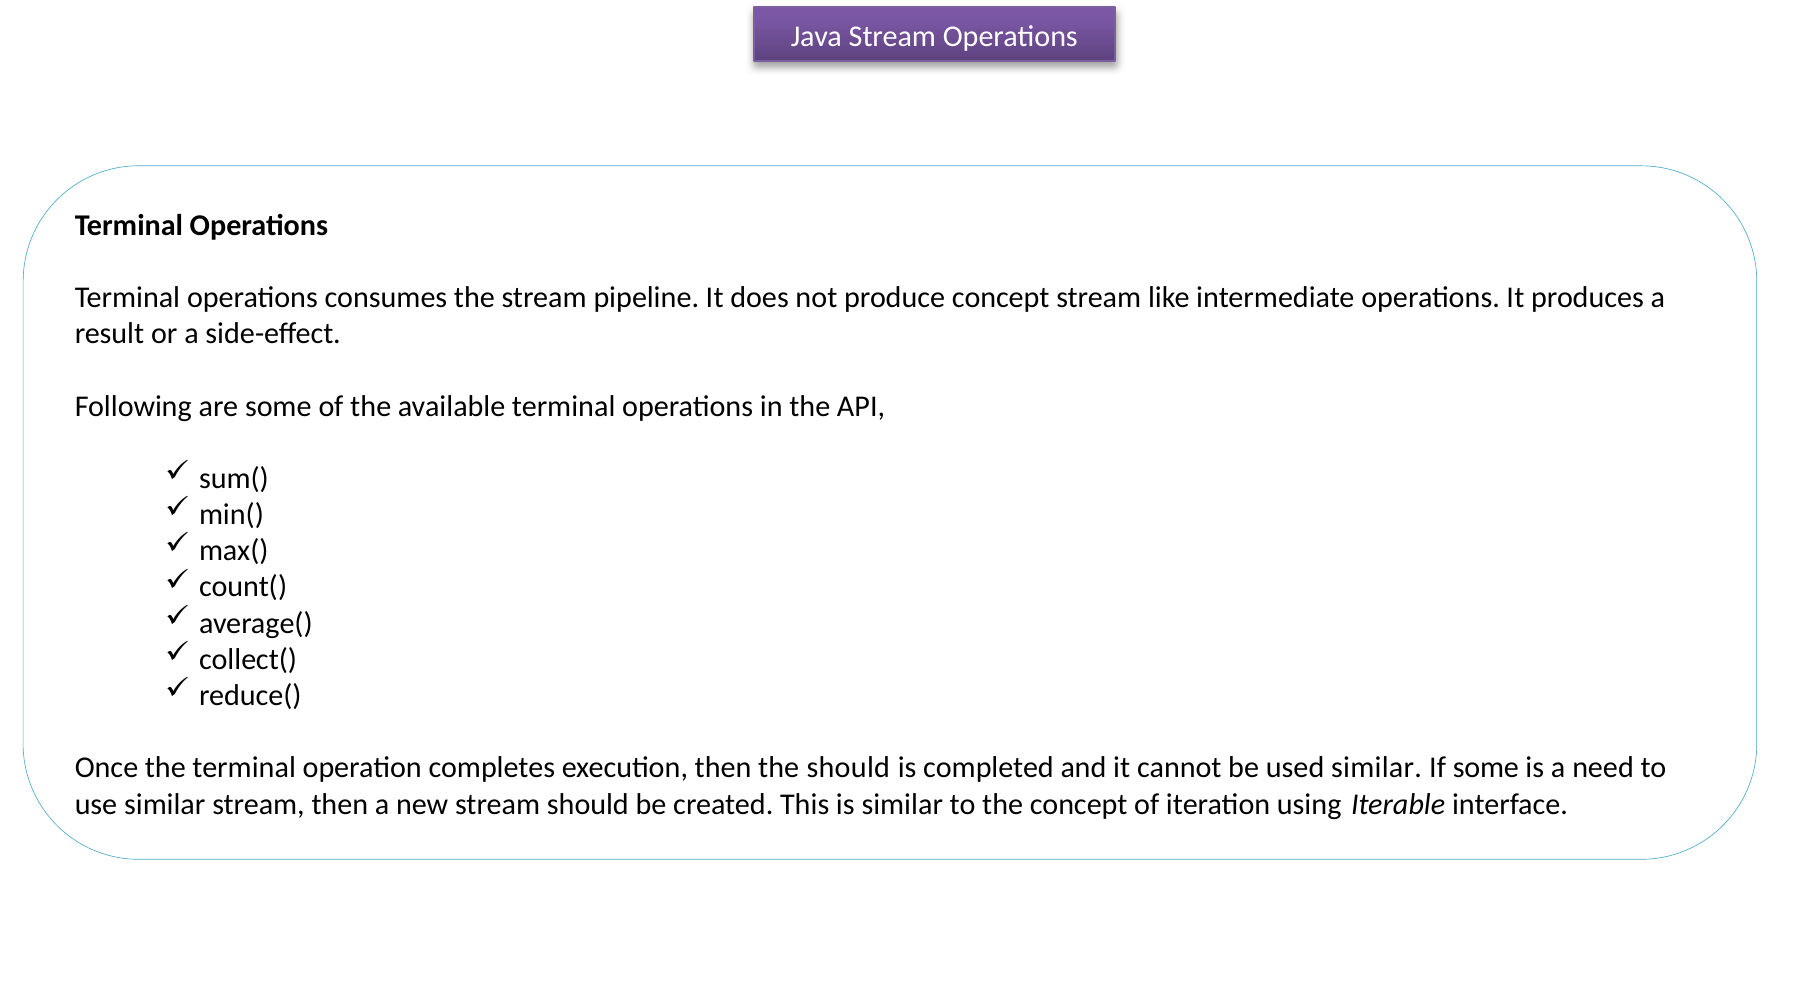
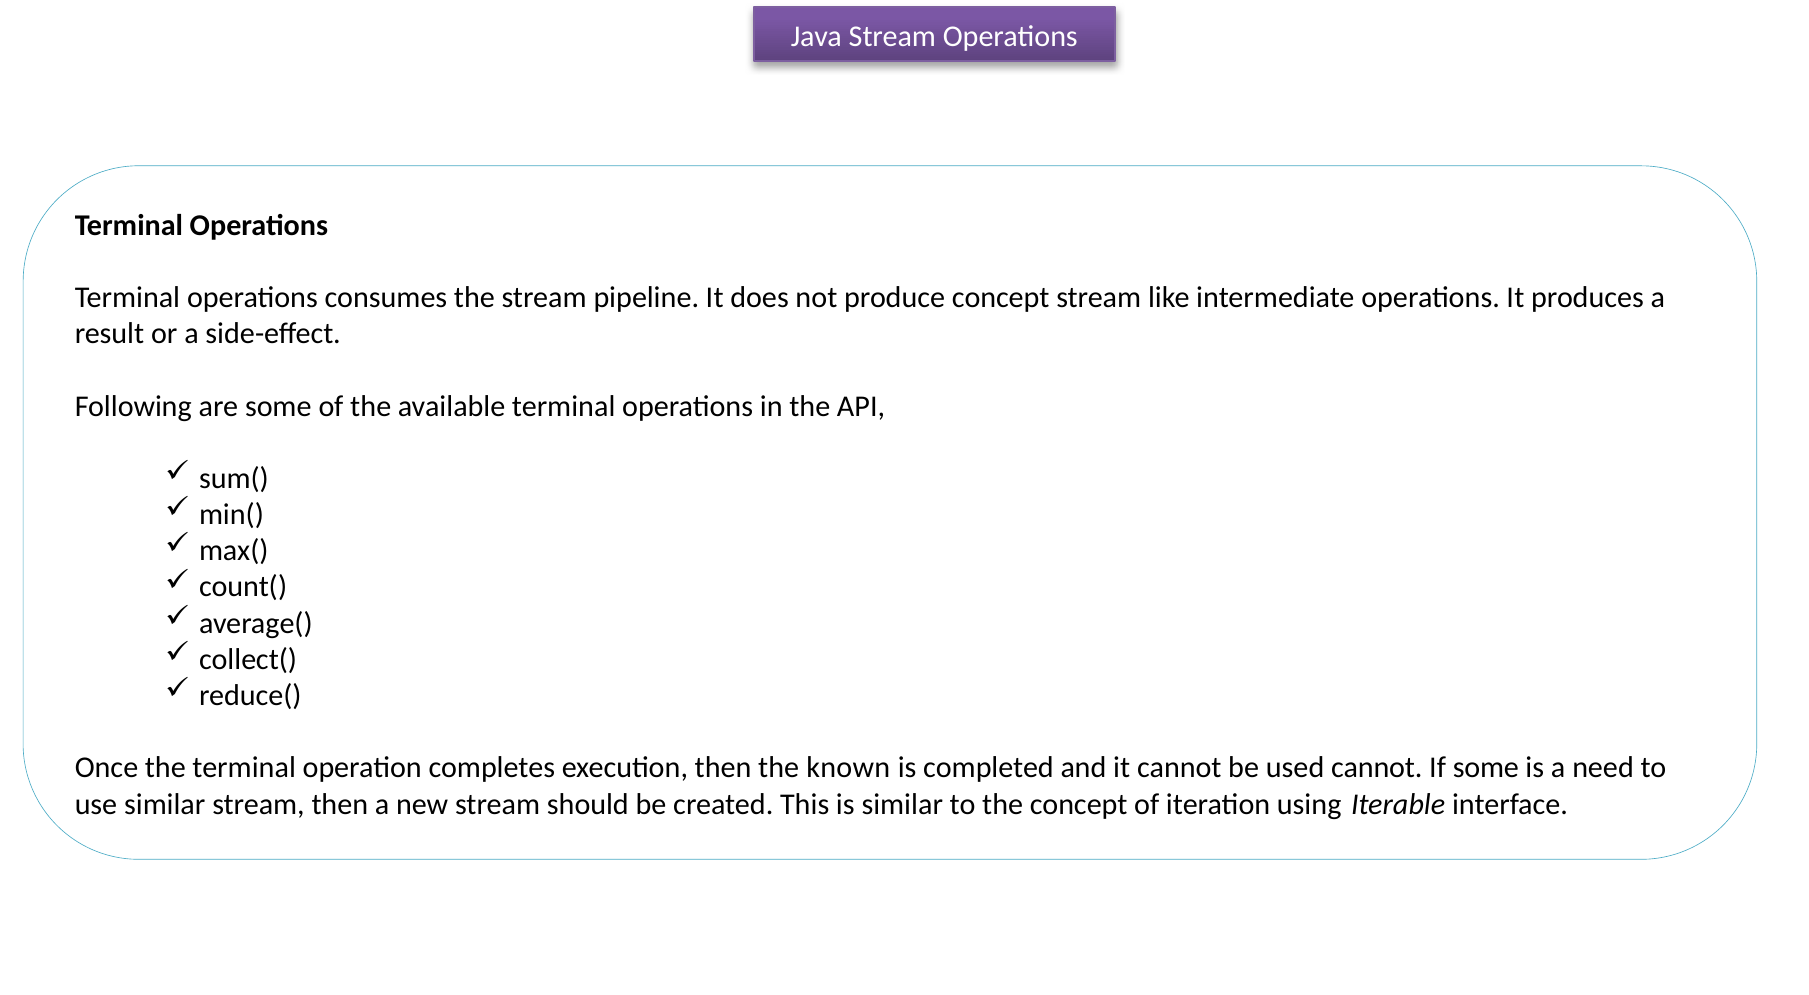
the should: should -> known (848, 768)
used similar: similar -> cannot (1377, 768)
